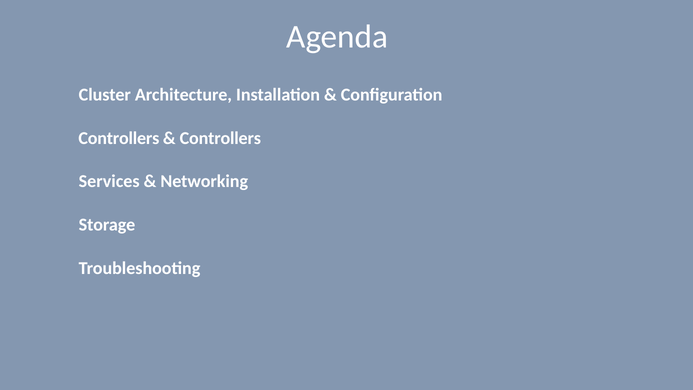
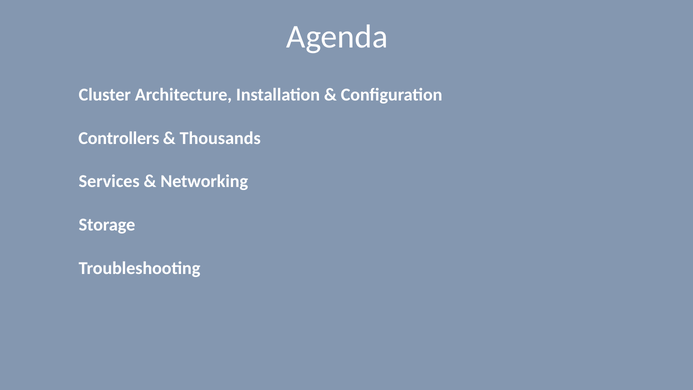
Controllers: Controllers -> Thousands (220, 138)
